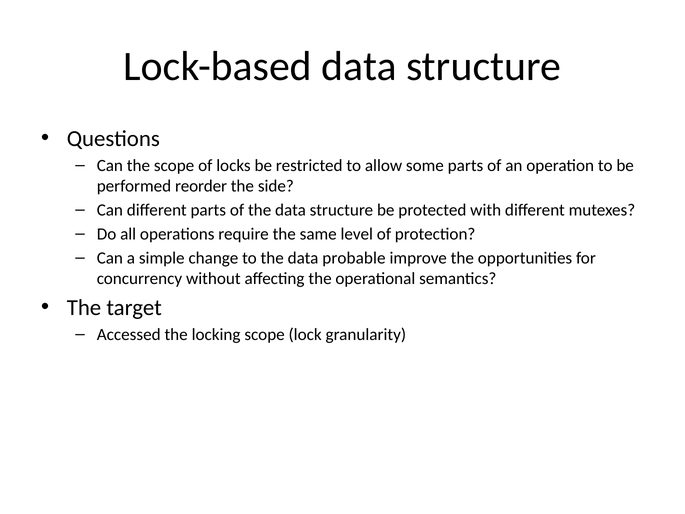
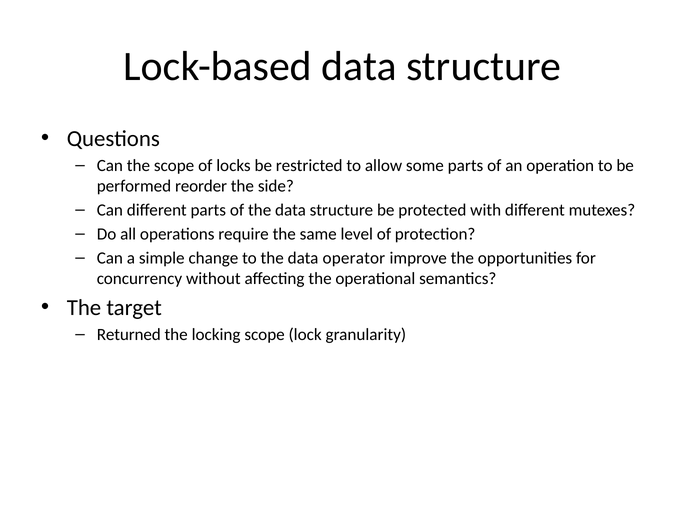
probable: probable -> operator (354, 258)
Accessed: Accessed -> Returned (129, 335)
